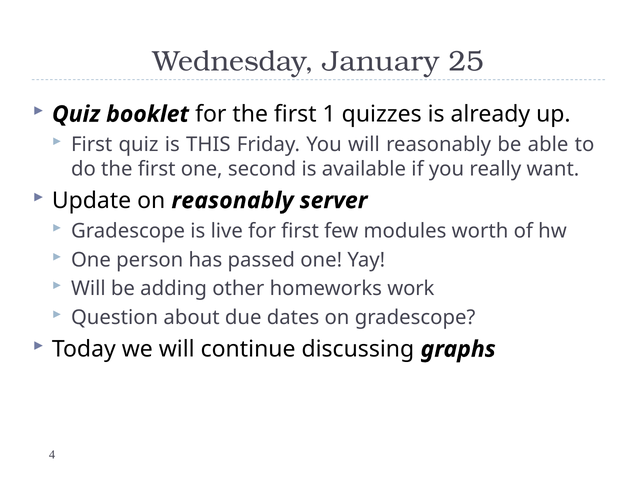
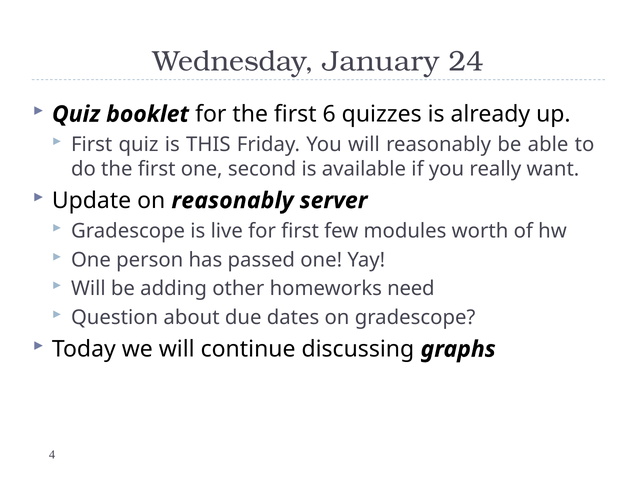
25: 25 -> 24 (466, 61)
1: 1 -> 6 (329, 114)
work: work -> need (411, 289)
